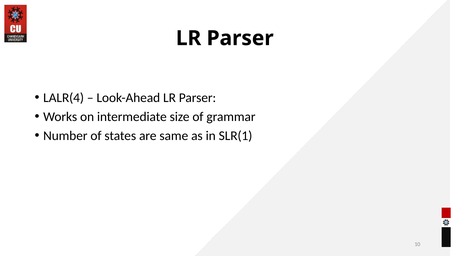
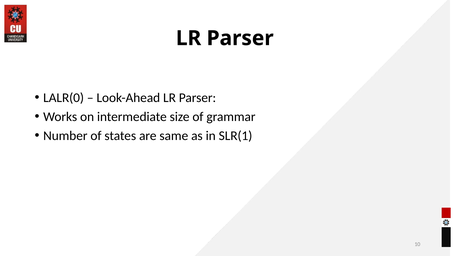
LALR(4: LALR(4 -> LALR(0 (64, 98)
